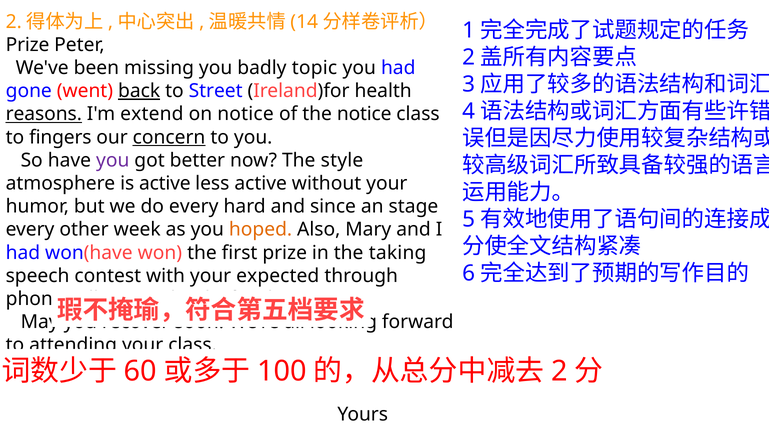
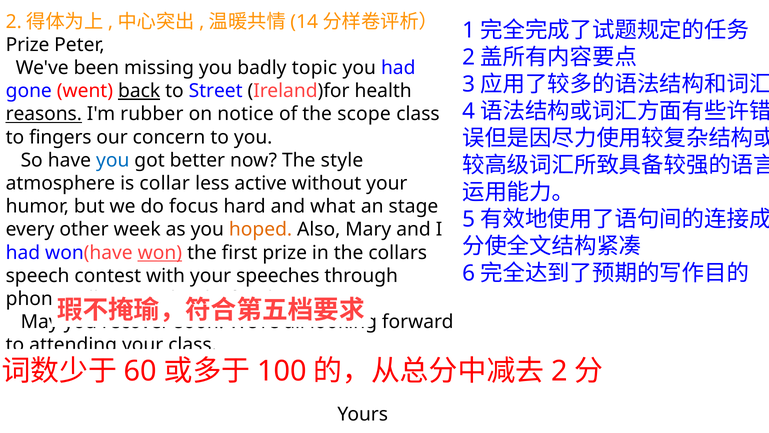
extend: extend -> rubber (152, 114)
the notice: notice -> scope (364, 114)
concern underline: present -> none (169, 137)
you colour: purple -> blue (113, 160)
is active: active -> collar (165, 183)
do every: every -> focus (194, 206)
since: since -> what (333, 206)
won underline: none -> present (160, 252)
taking: taking -> collars (398, 252)
expected: expected -> speeches (278, 275)
